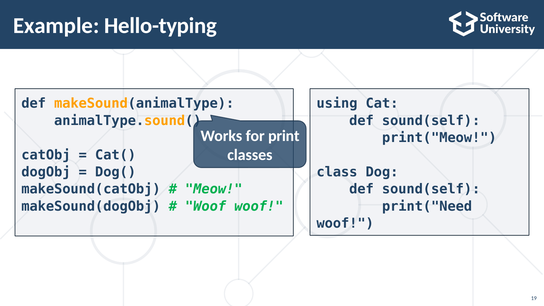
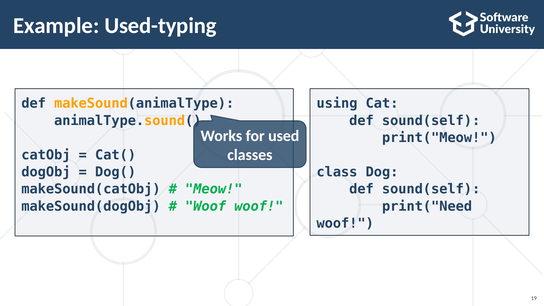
Hello-typing: Hello-typing -> Used-typing (160, 26)
print: print -> used (284, 136)
